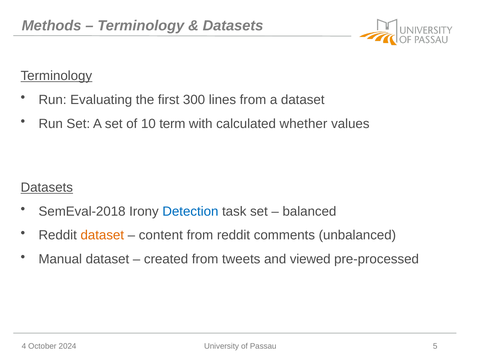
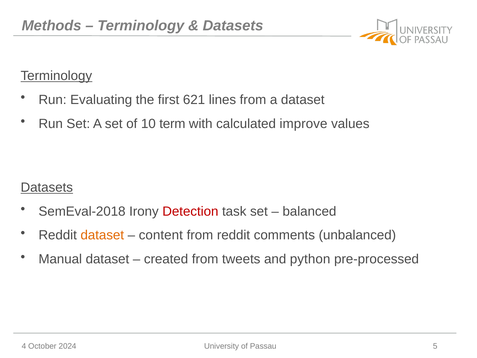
300: 300 -> 621 (194, 100)
whether: whether -> improve (303, 124)
Detection colour: blue -> red (190, 211)
viewed: viewed -> python (310, 259)
